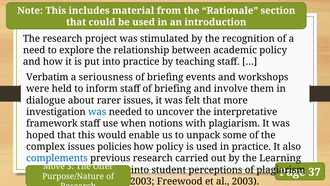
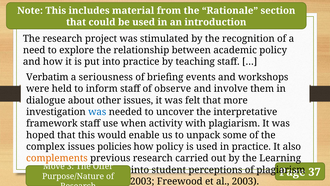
staff of briefing: briefing -> observe (173, 89)
rarer: rarer -> other (109, 100)
notions: notions -> activity (166, 123)
complements colour: blue -> orange (57, 158)
